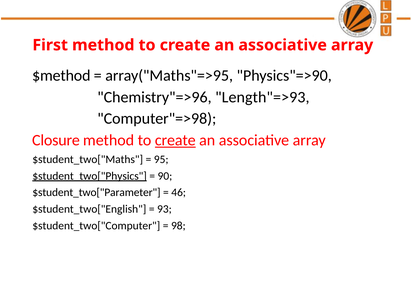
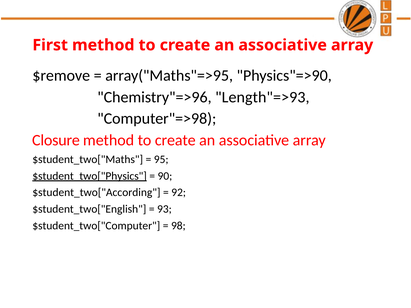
$method: $method -> $remove (61, 76)
create underline: present -> none (175, 140)
$student_two["Parameter: $student_two["Parameter -> $student_two["According (96, 193)
46: 46 -> 92 (179, 193)
